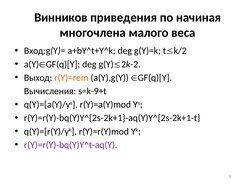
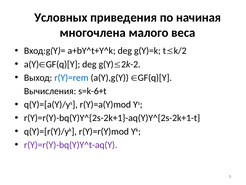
Винников: Винников -> Условных (61, 17)
r(Y)=rem colour: orange -> blue (71, 77)
s=k-9+t: s=k-9+t -> s=k-6+t (92, 91)
